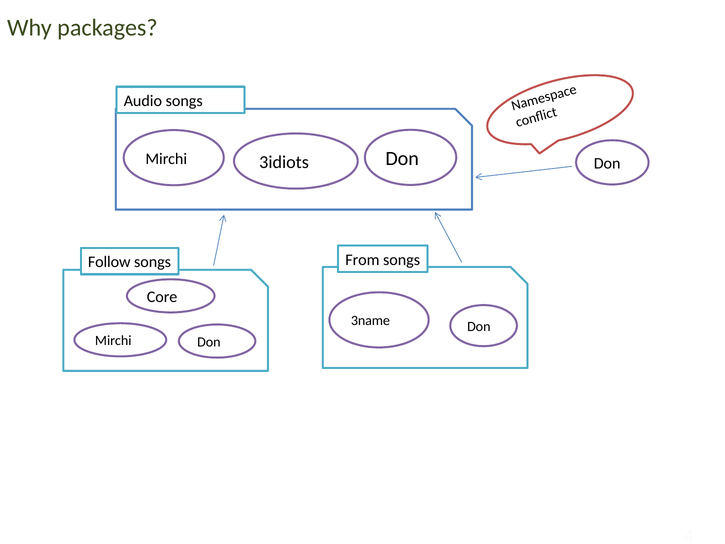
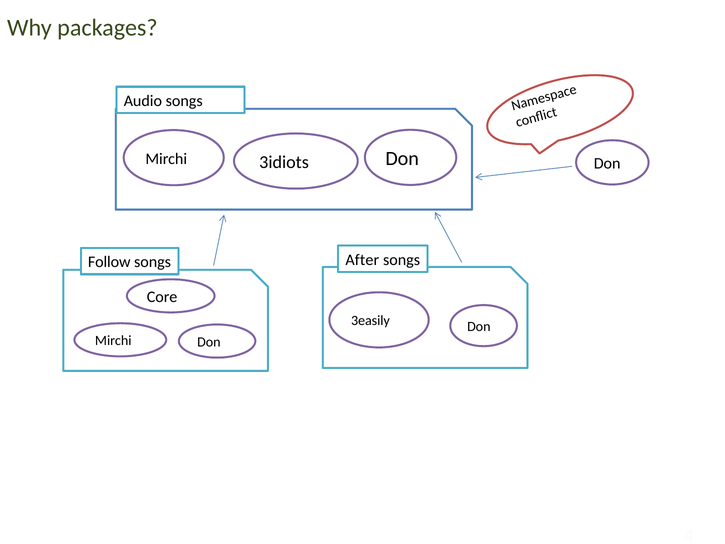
From: From -> After (362, 260)
3name: 3name -> 3easily (370, 321)
